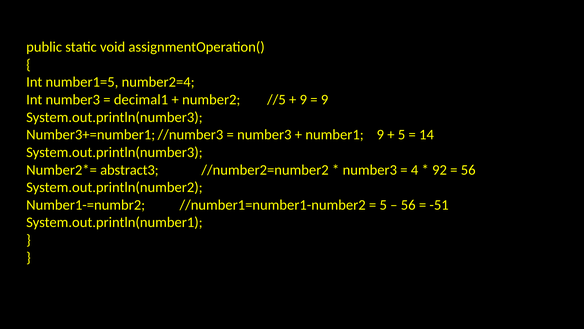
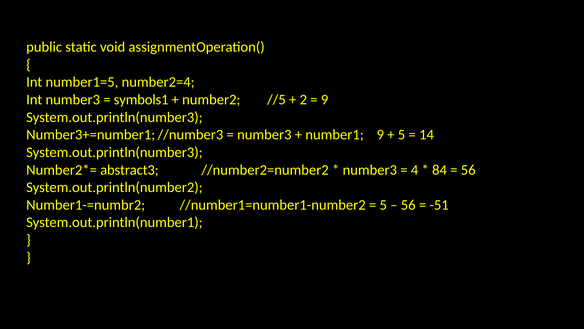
decimal1: decimal1 -> symbols1 (141, 100)
9: 9 -> 2 (303, 100)
92: 92 -> 84 (440, 170)
